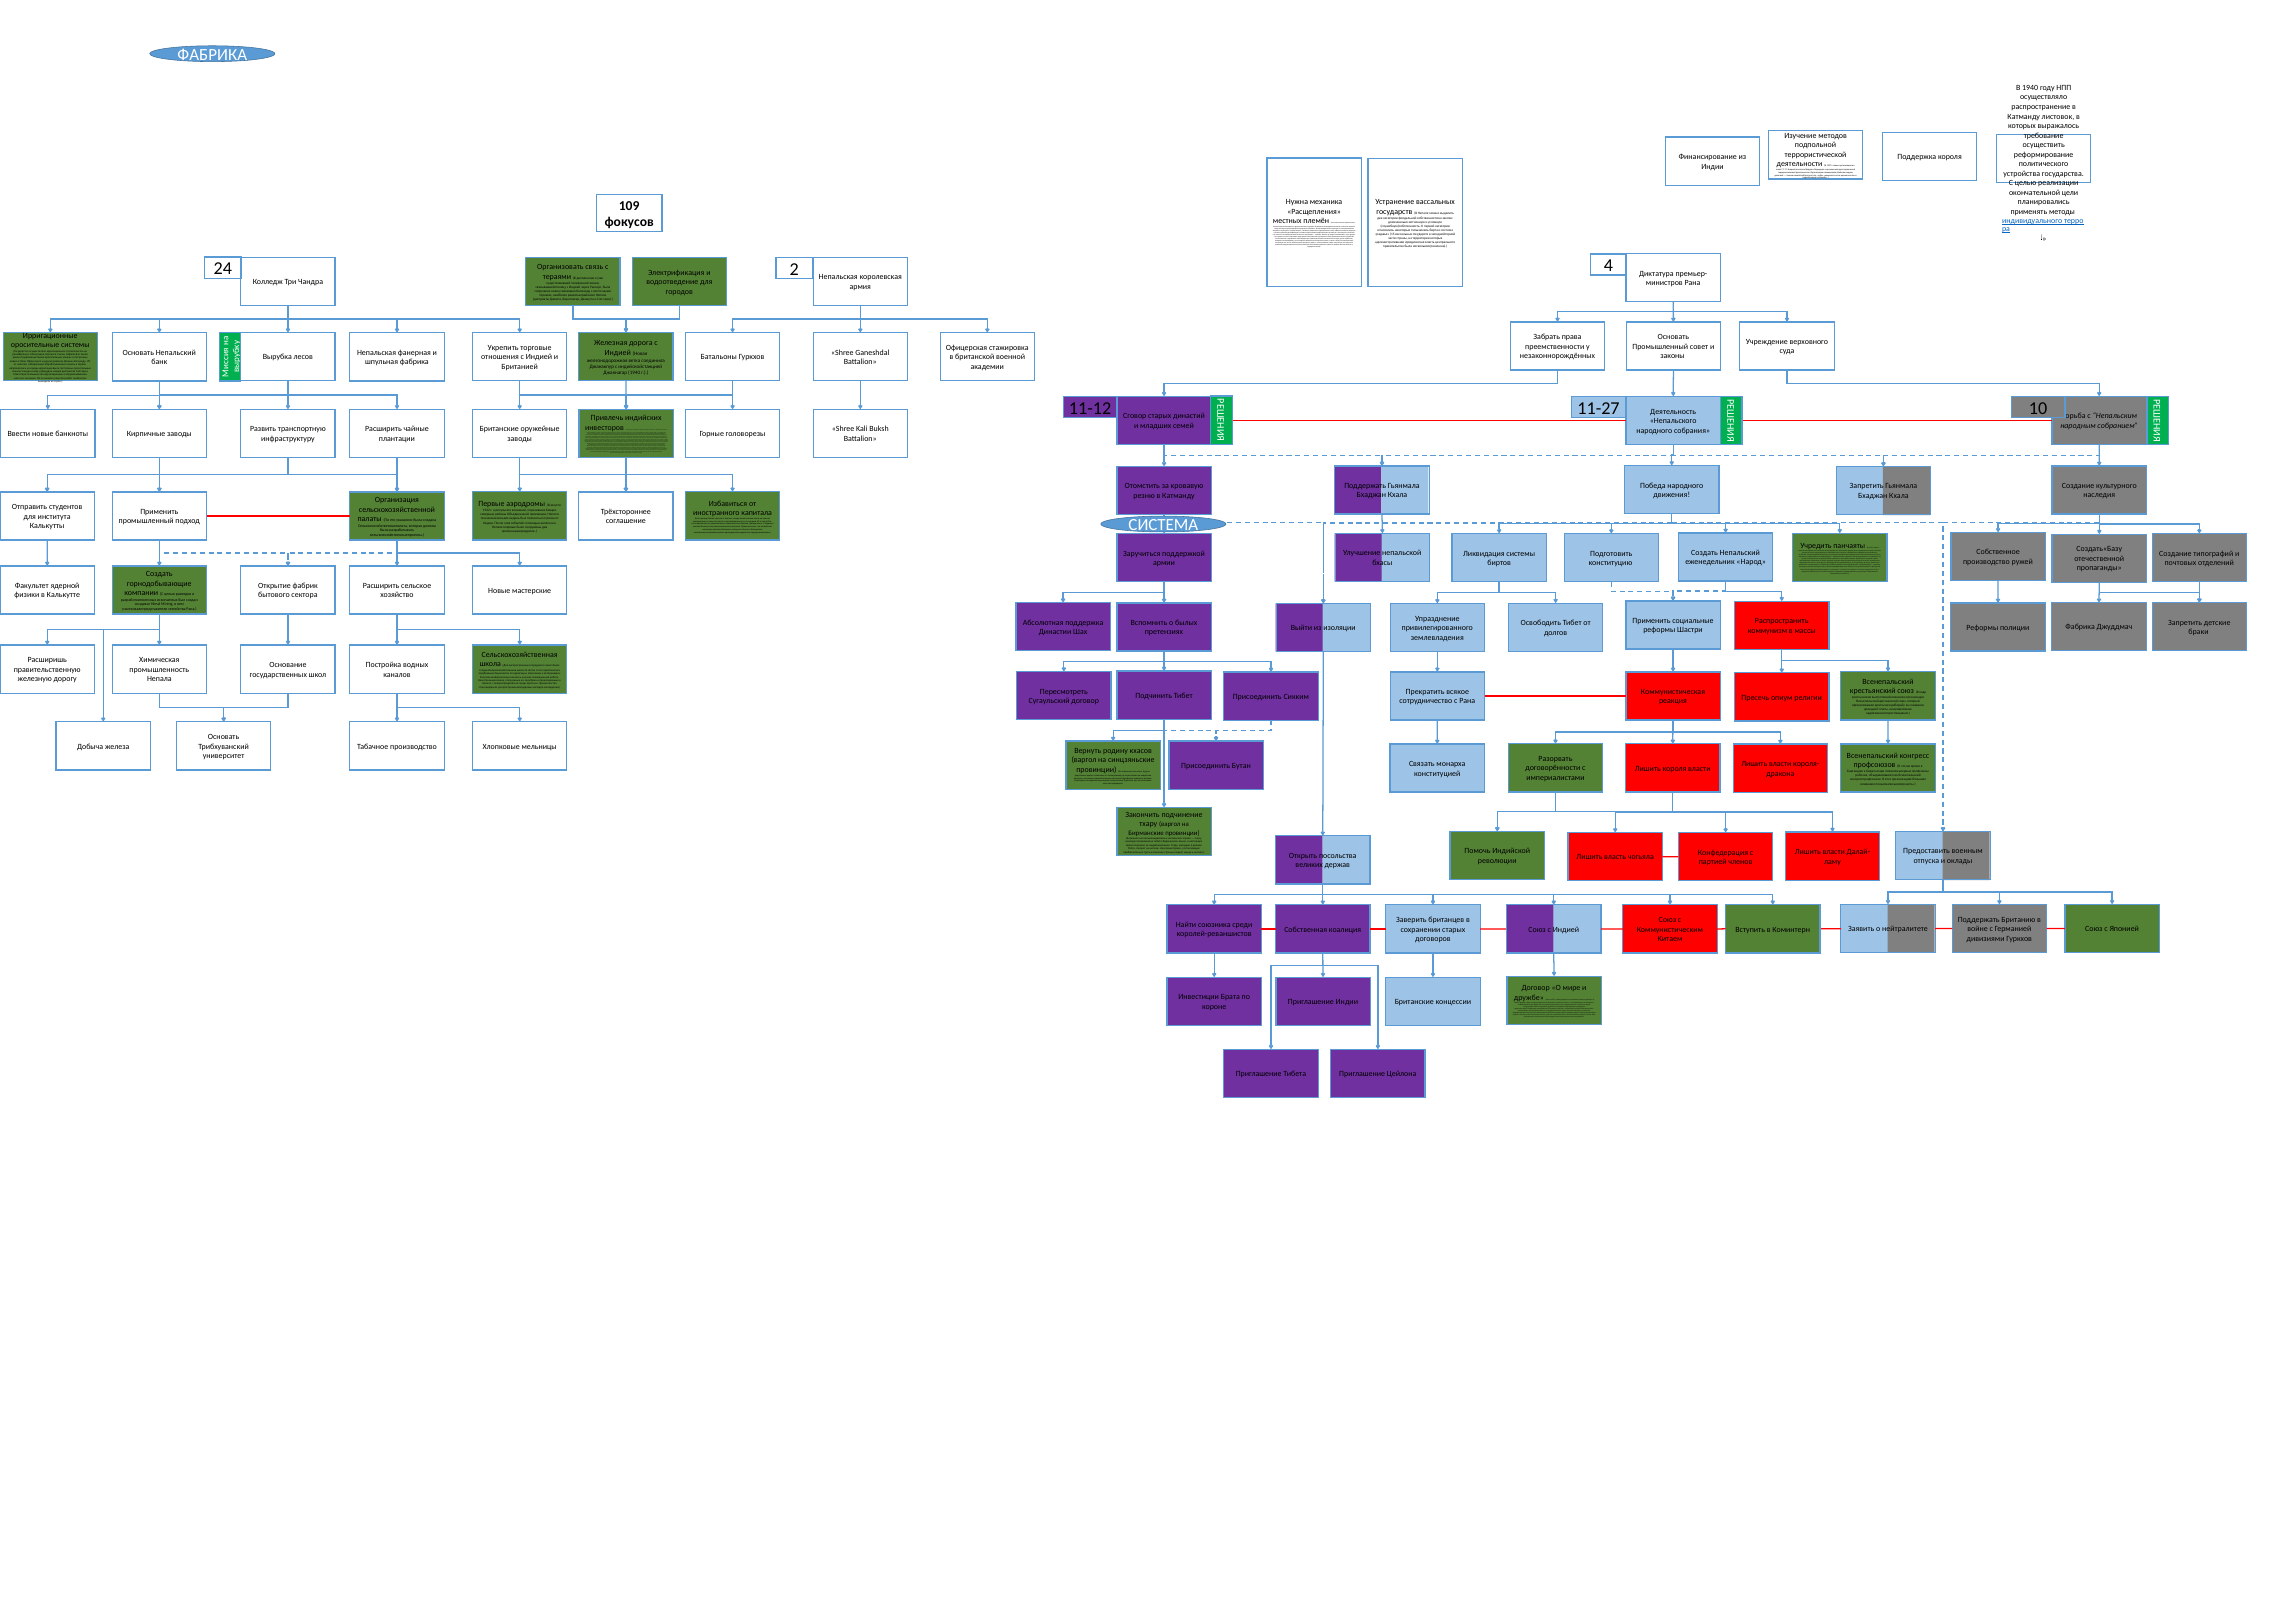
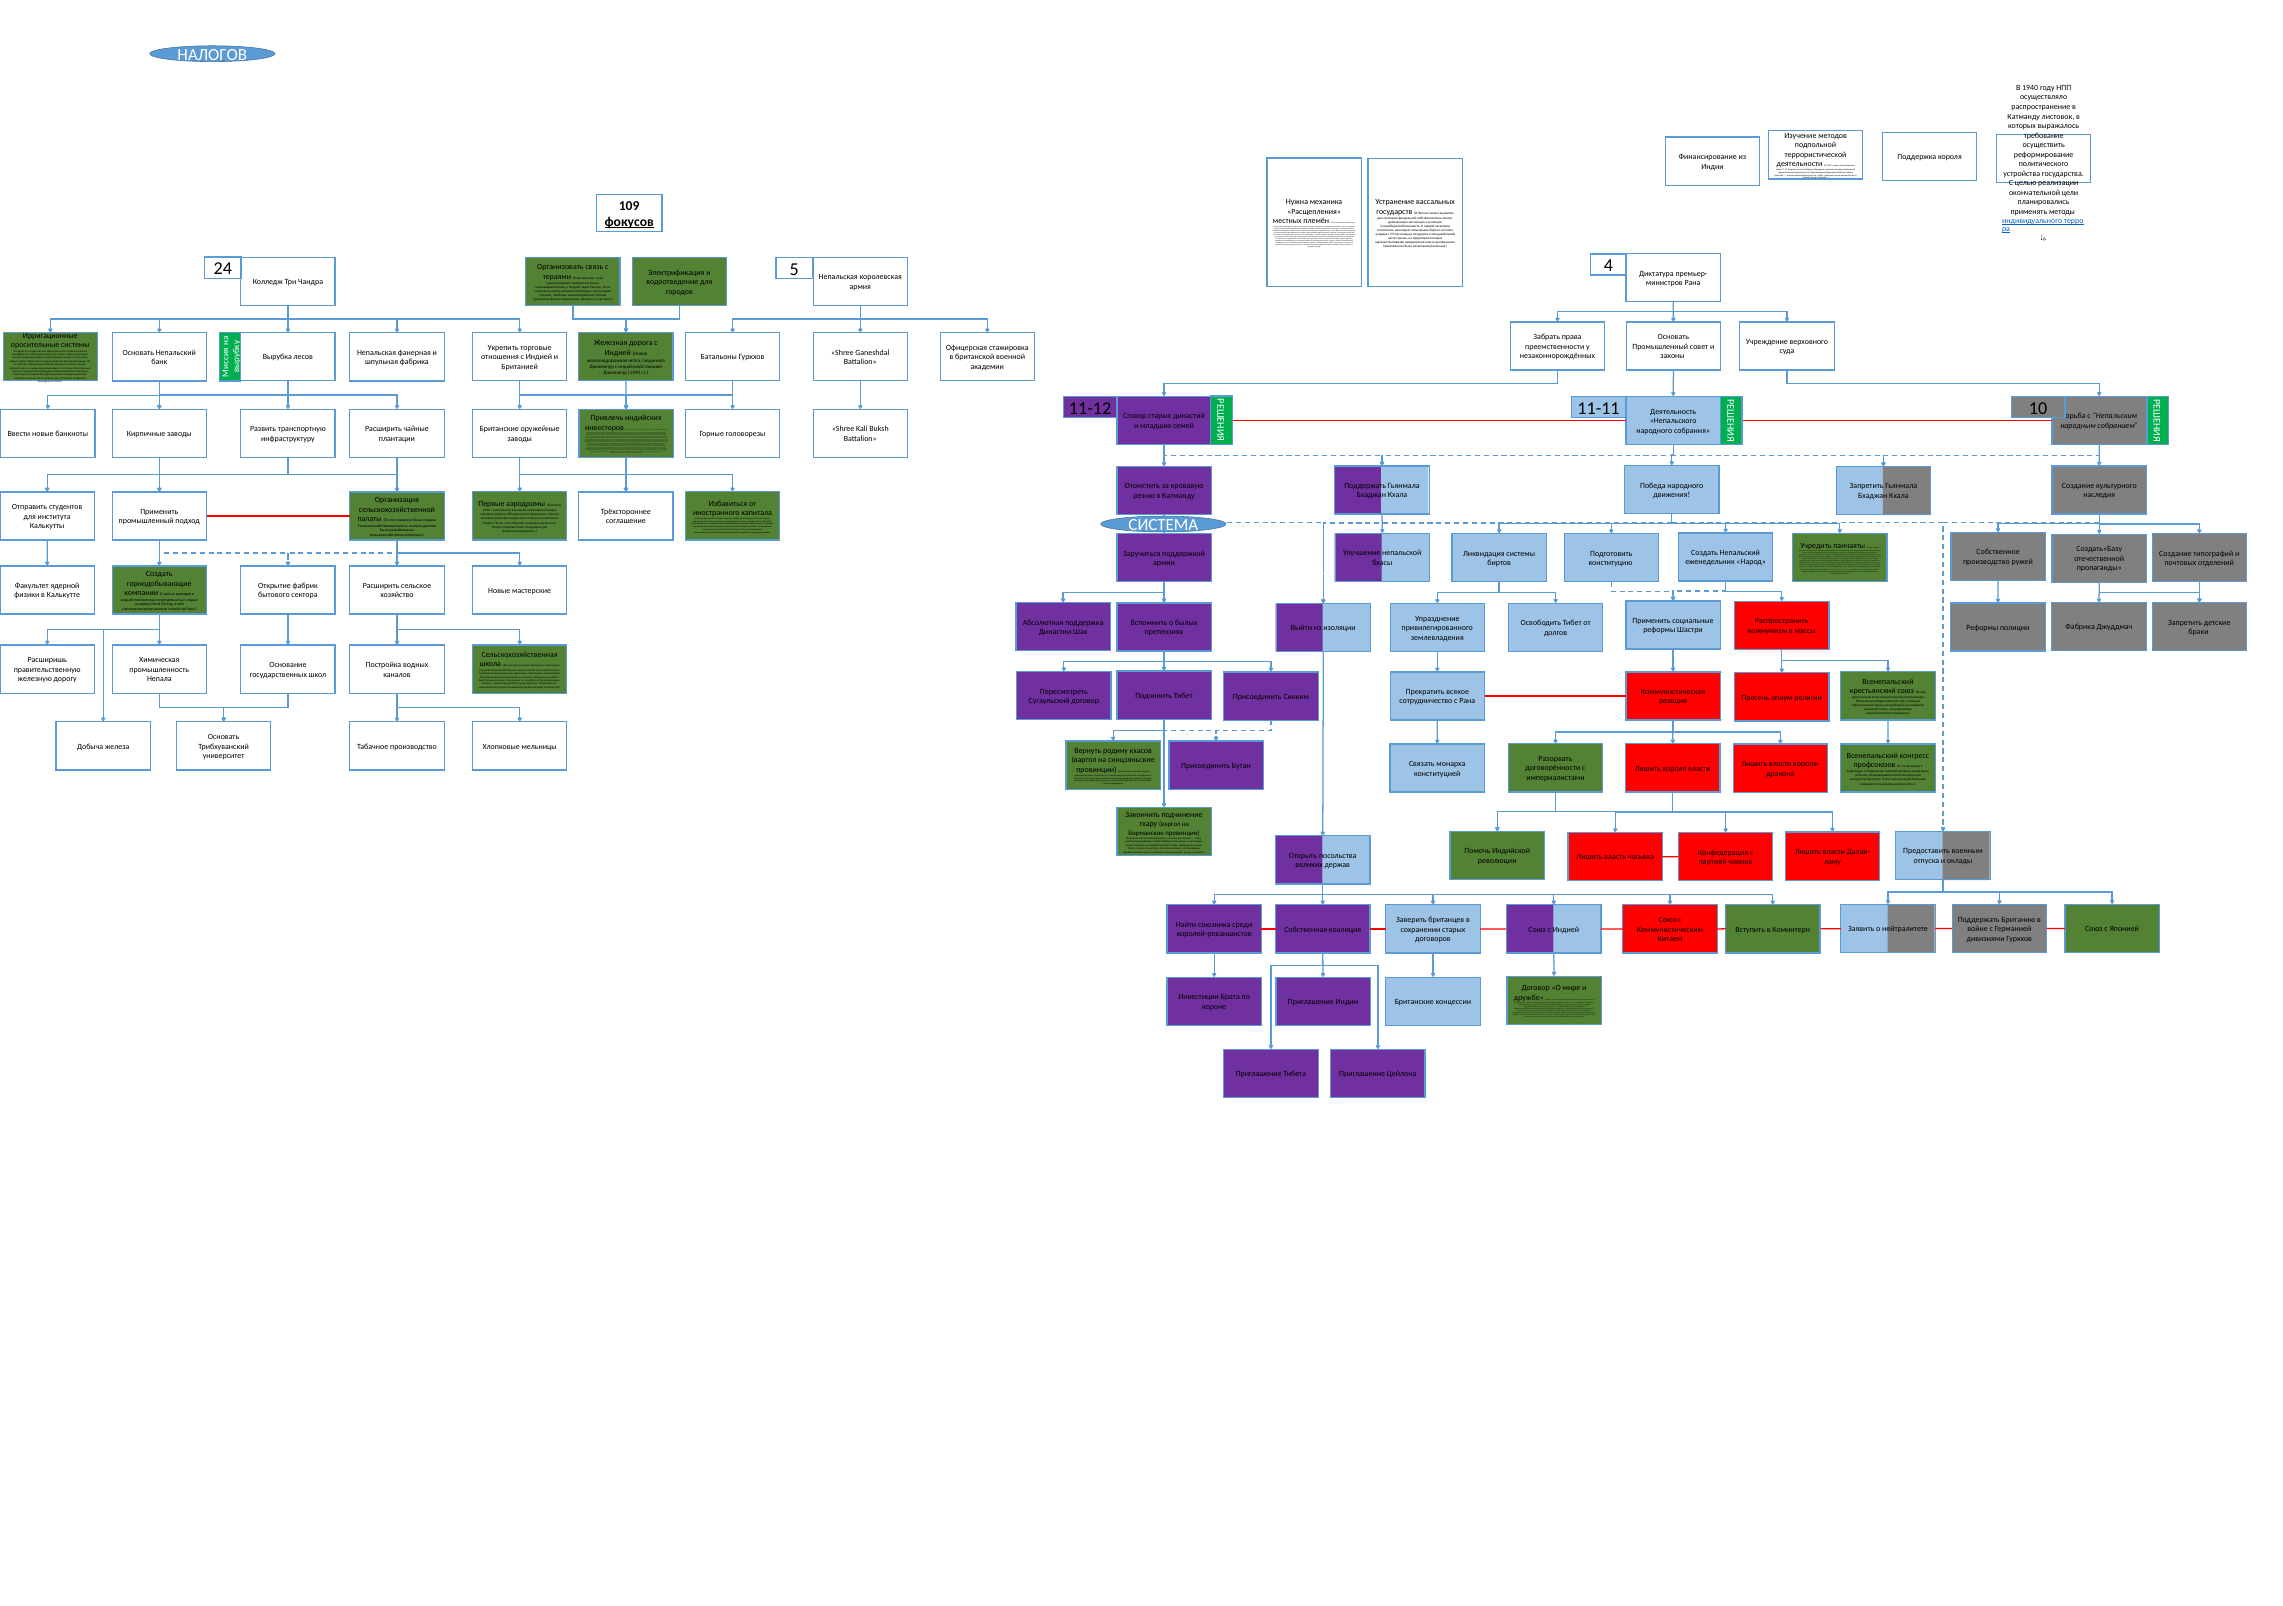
ФАБРИКА: ФАБРИКА -> НАЛОГОВ (212, 55)
фокусов underline: none -> present (629, 222)
2: 2 -> 5 (794, 269)
11-27: 11-27 -> 11-11 (1599, 408)
